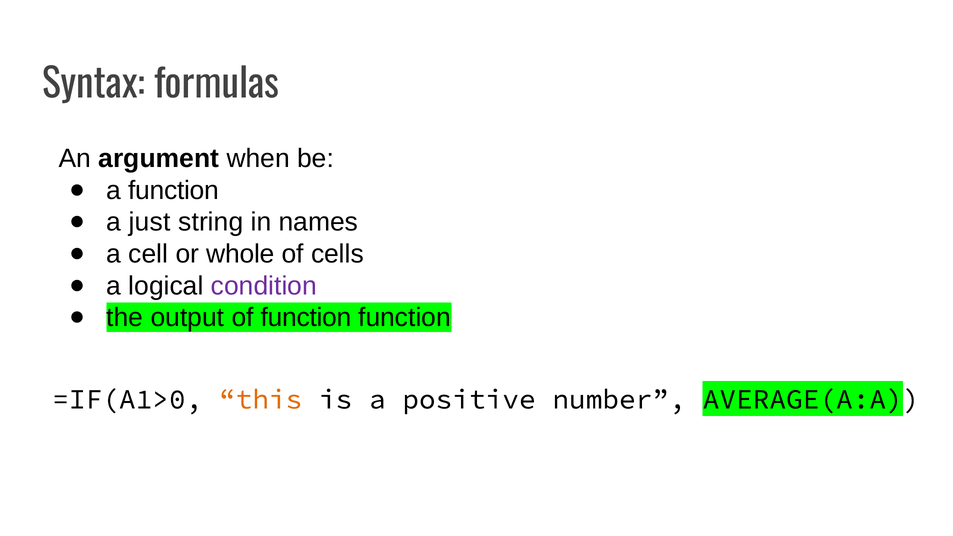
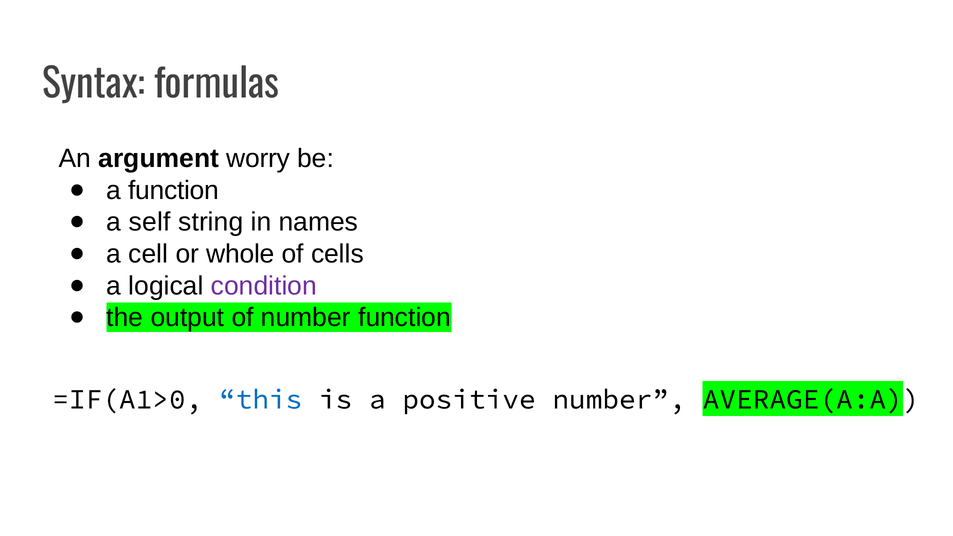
when: when -> worry (258, 159)
just: just -> self (150, 222)
of function: function -> number (306, 318)
this colour: orange -> blue (261, 399)
